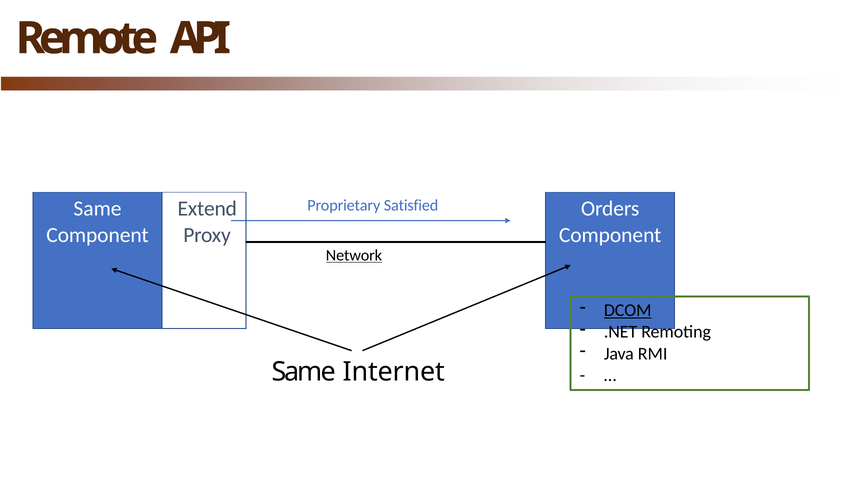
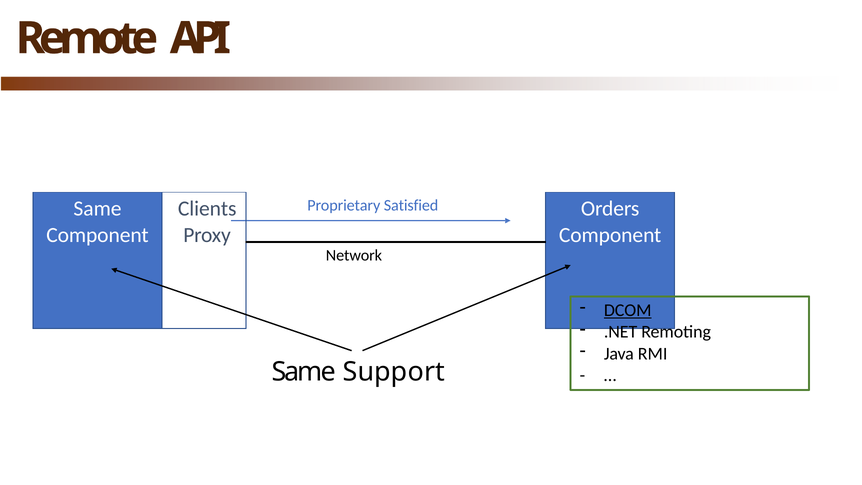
Extend: Extend -> Clients (207, 209)
Network underline: present -> none (354, 255)
Internet: Internet -> Support (394, 372)
